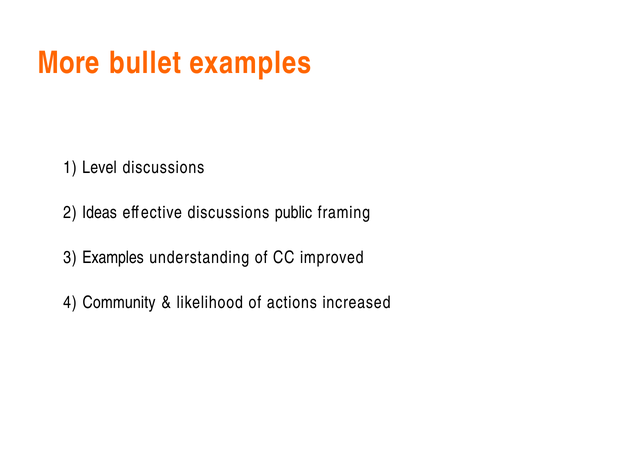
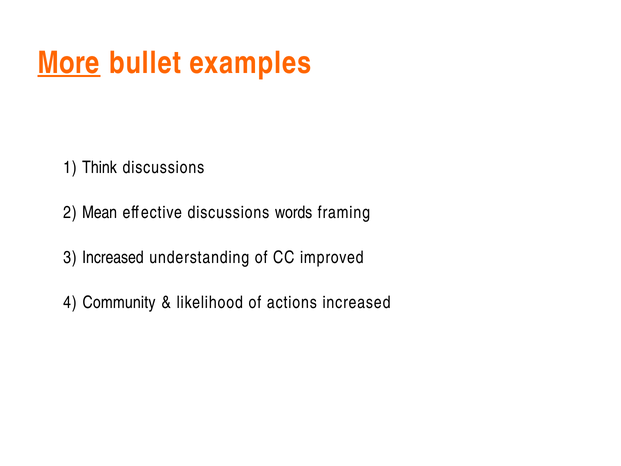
More underline: none -> present (69, 63)
Level: Level -> Think (100, 168)
Ideas: Ideas -> Mean (100, 213)
public: public -> words (294, 213)
3 Examples: Examples -> Increased (113, 257)
